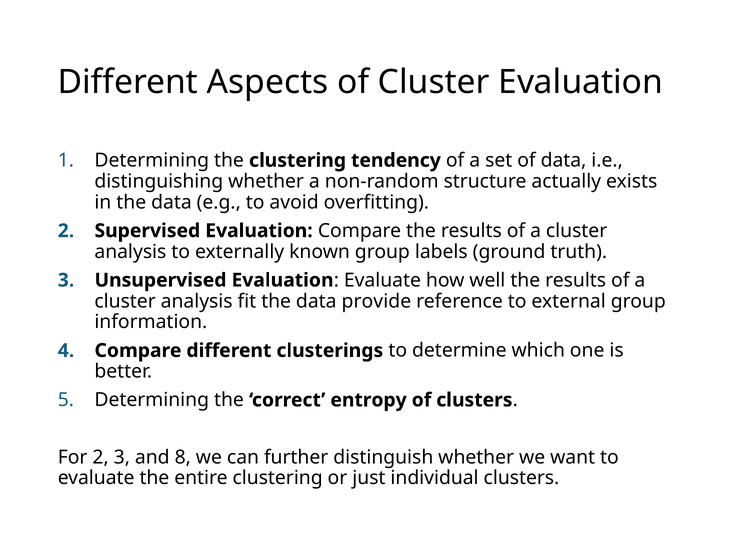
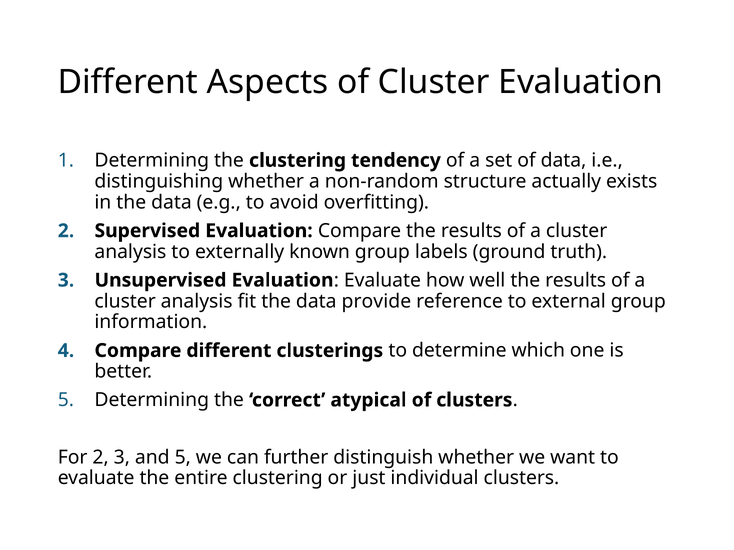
entropy: entropy -> atypical (369, 400)
and 8: 8 -> 5 (183, 458)
